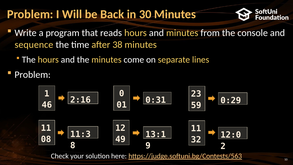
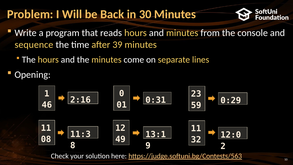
38: 38 -> 39 (117, 45)
Problem: Problem -> Opening (33, 75)
